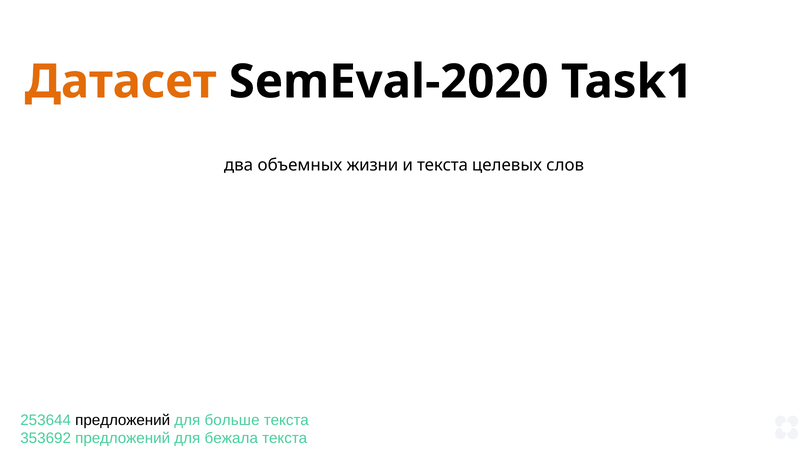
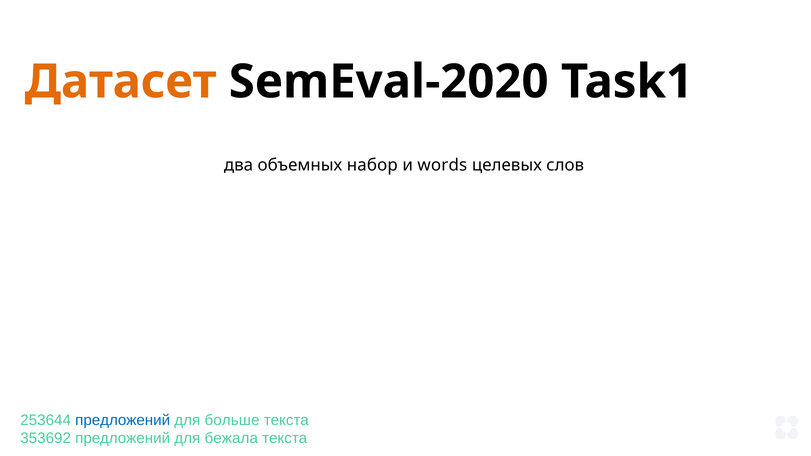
жизни: жизни -> набор (372, 165)
и текста: текста -> words (442, 165)
предложений colour: black -> blue (123, 420)
